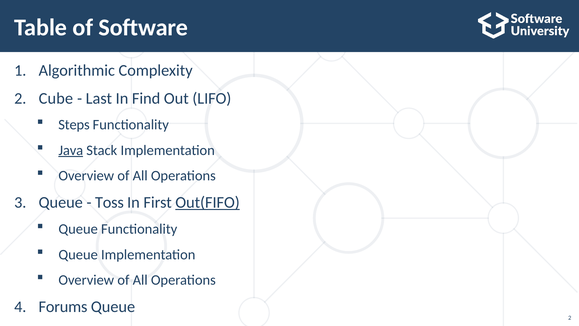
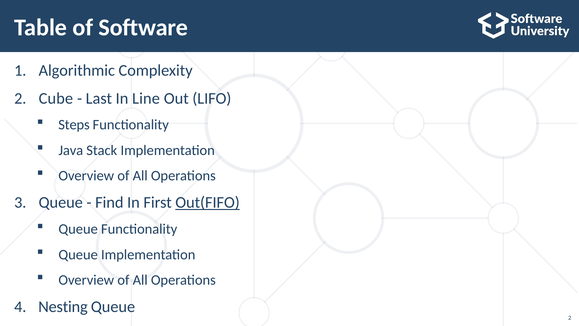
Find: Find -> Line (146, 98)
Java underline: present -> none (71, 150)
Toss: Toss -> Find (109, 202)
Forums: Forums -> Nesting (63, 307)
